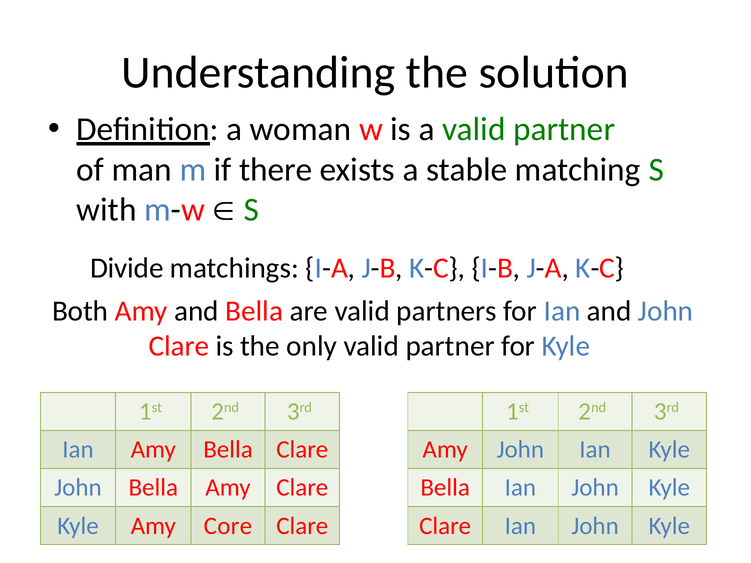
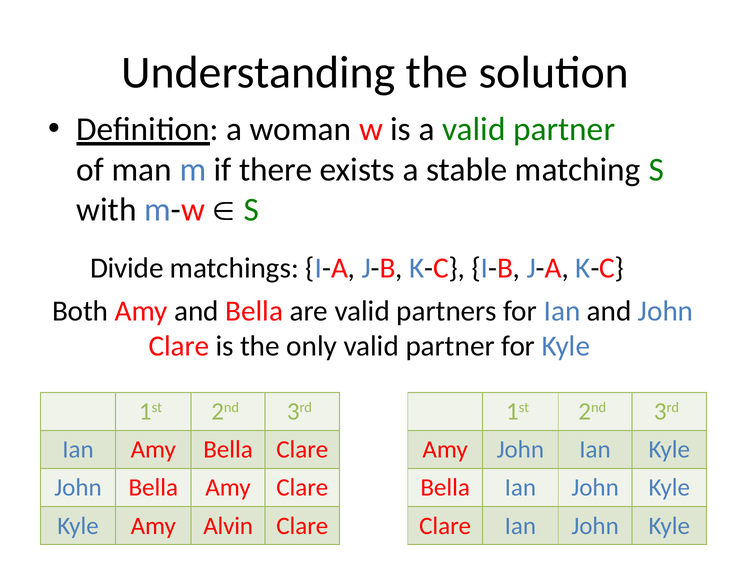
Core: Core -> Alvin (228, 526)
